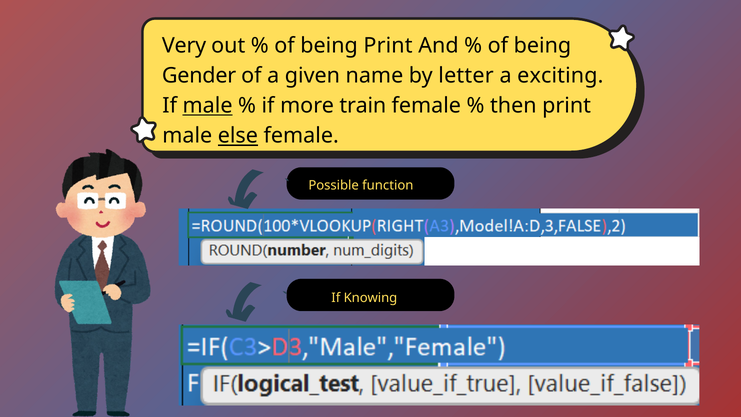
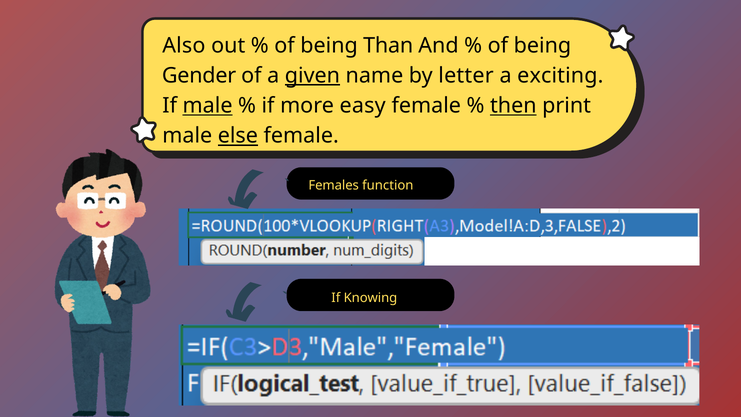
Very: Very -> Also (184, 45)
being Print: Print -> Than (388, 45)
given underline: none -> present (312, 76)
train: train -> easy (363, 106)
then underline: none -> present (513, 106)
Possible: Possible -> Females (334, 185)
